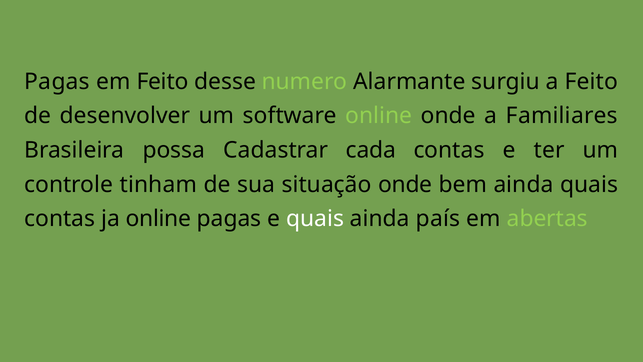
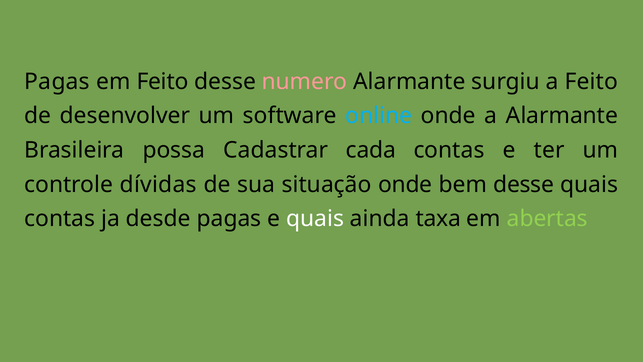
numero colour: light green -> pink (305, 82)
online colour: light green -> light blue (379, 116)
a Familiares: Familiares -> Alarmante (562, 116)
tinham: tinham -> dívidas (158, 184)
bem ainda: ainda -> desse (524, 184)
ja online: online -> desde (158, 219)
país: país -> taxa (438, 219)
